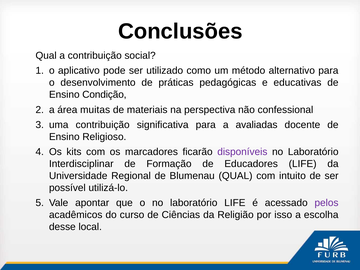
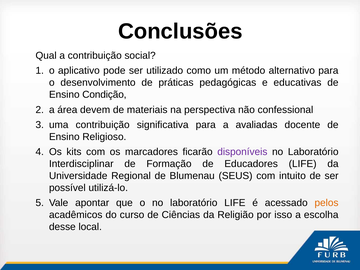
muitas: muitas -> devem (95, 110)
Blumenau QUAL: QUAL -> SEUS (236, 176)
pelos colour: purple -> orange (327, 203)
